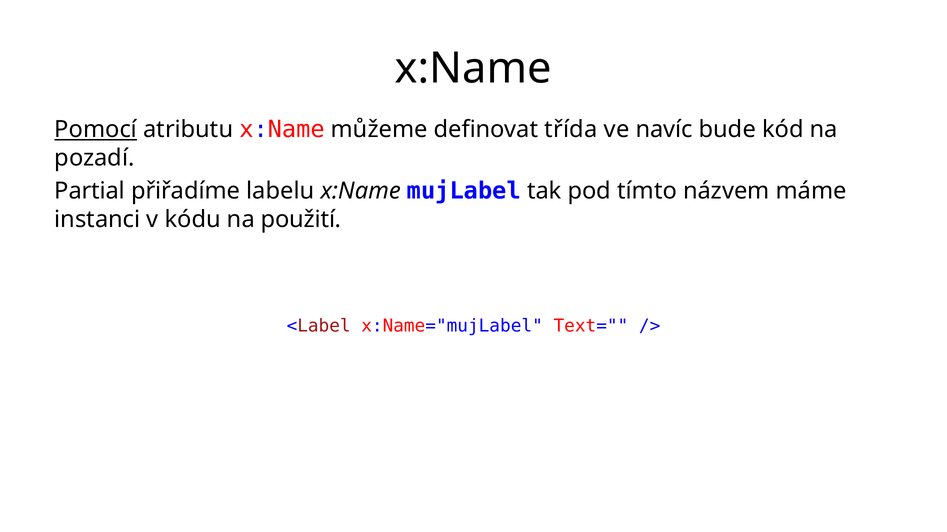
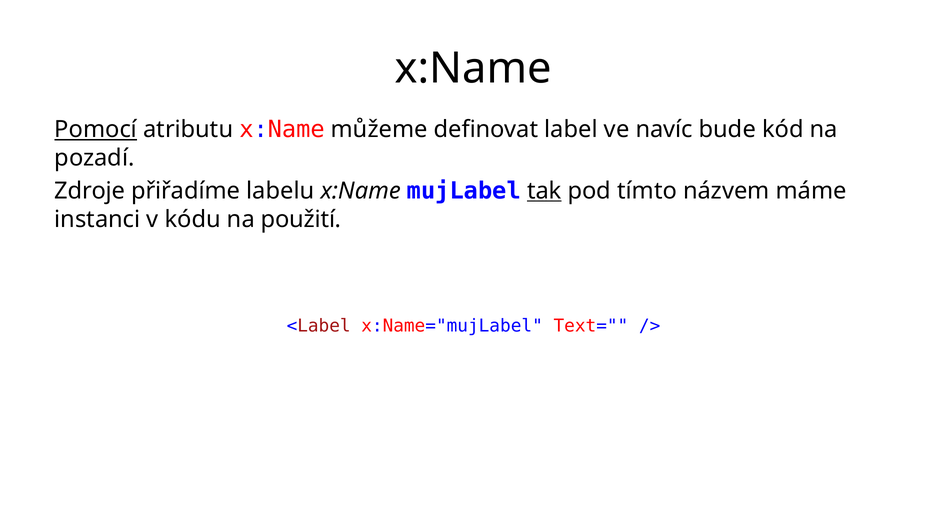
třída: třída -> label (571, 130)
Partial: Partial -> Zdroje (90, 191)
tak underline: none -> present (544, 191)
